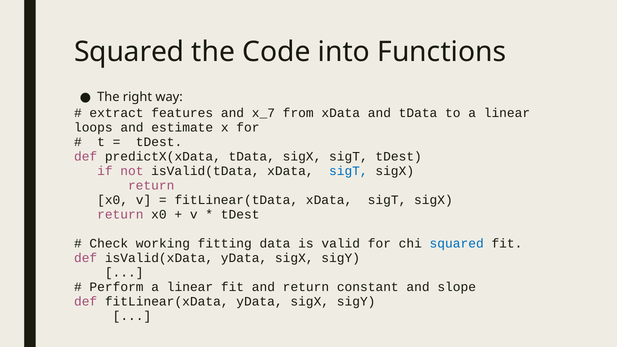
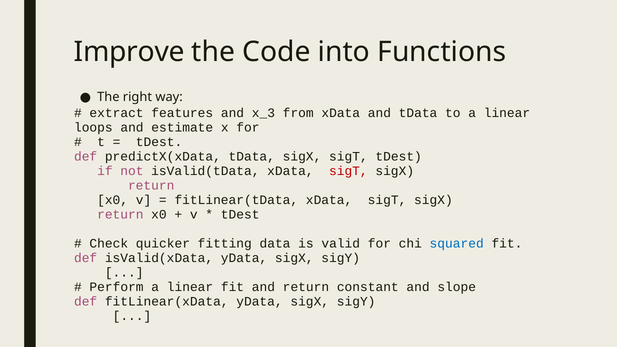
Squared: Squared -> Improve (129, 52)
x_7: x_7 -> x_3 (263, 113)
sigT colour: blue -> red (348, 171)
working: working -> quicker (163, 243)
